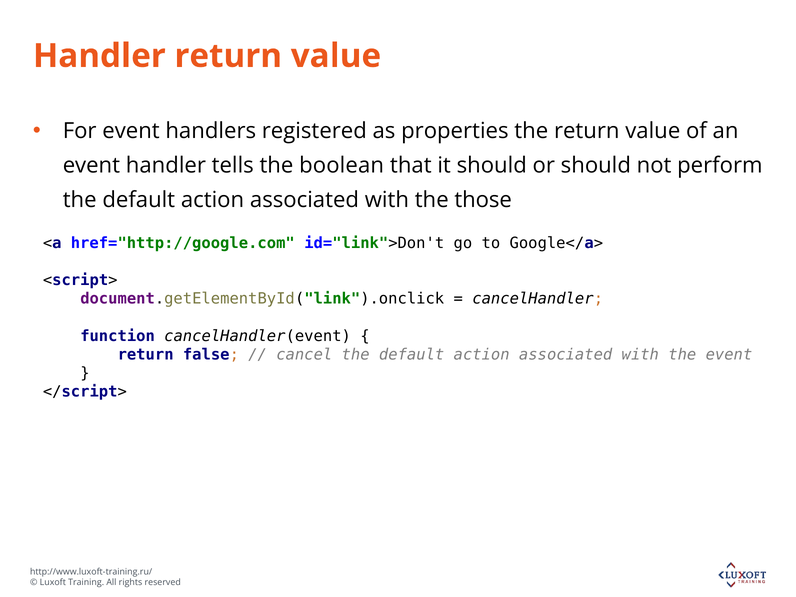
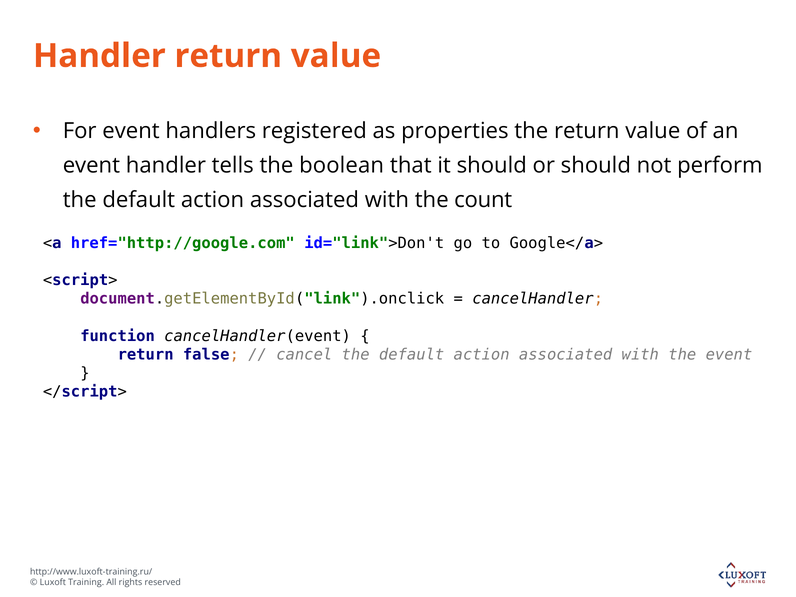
those: those -> count (483, 200)
